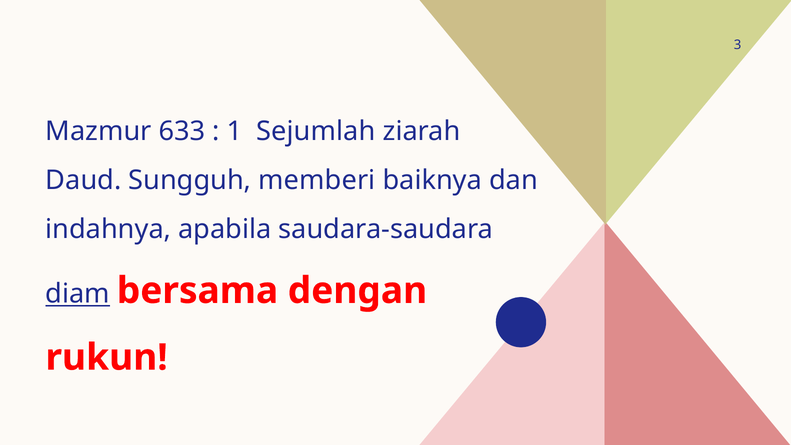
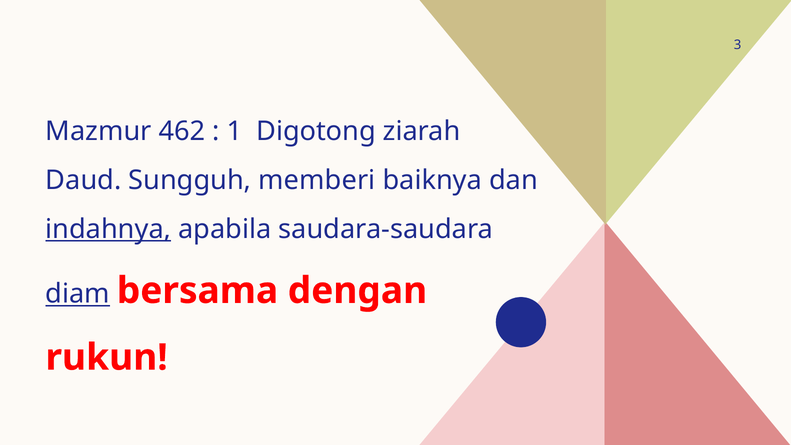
633: 633 -> 462 (182, 131)
Sejumlah: Sejumlah -> Digotong (316, 131)
indahnya underline: none -> present (108, 229)
